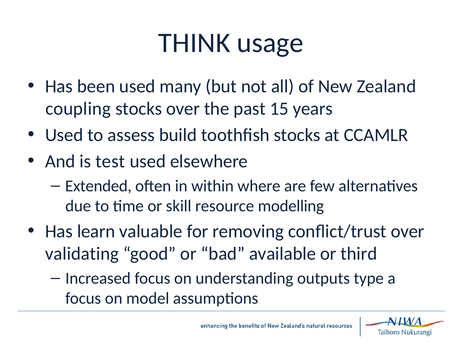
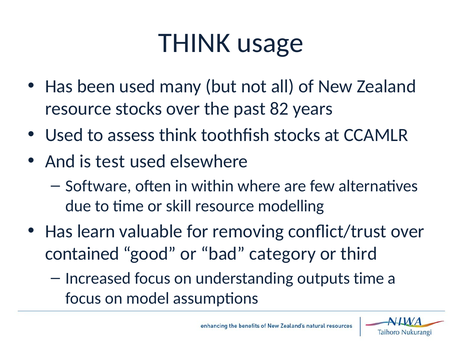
coupling: coupling -> resource (78, 109)
15: 15 -> 82 (279, 109)
assess build: build -> think (178, 135)
Extended: Extended -> Software (98, 186)
validating: validating -> contained (82, 254)
available: available -> category (282, 254)
outputs type: type -> time (369, 279)
